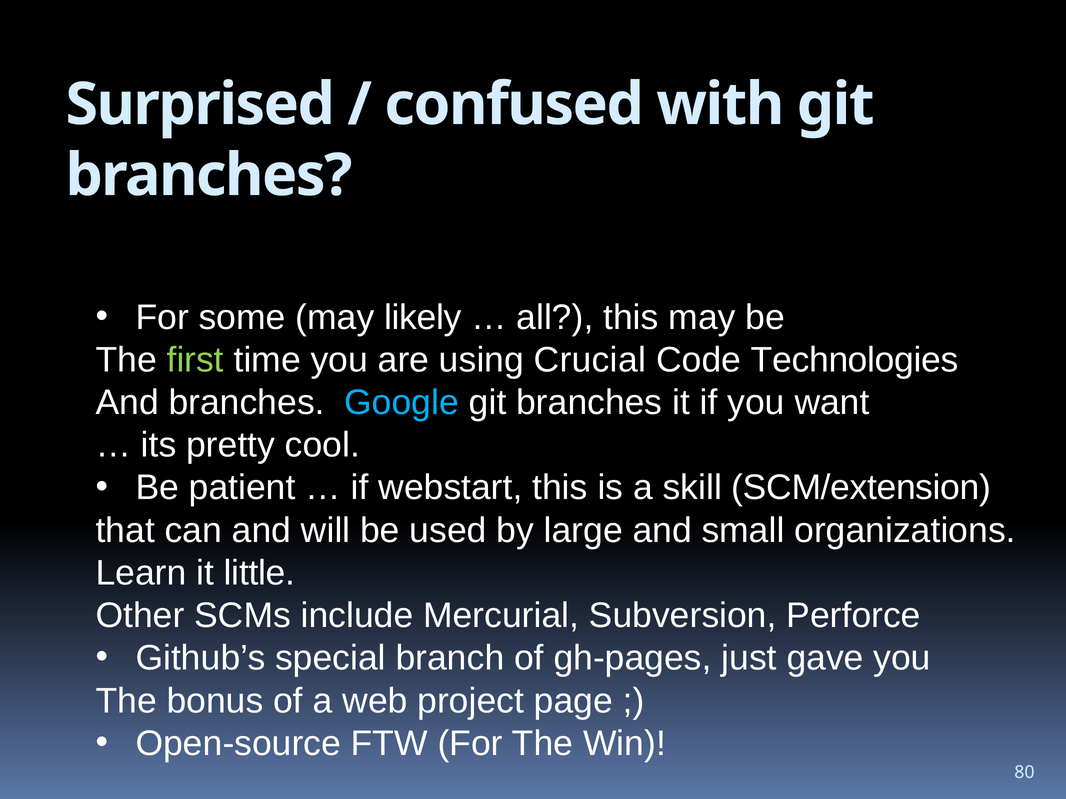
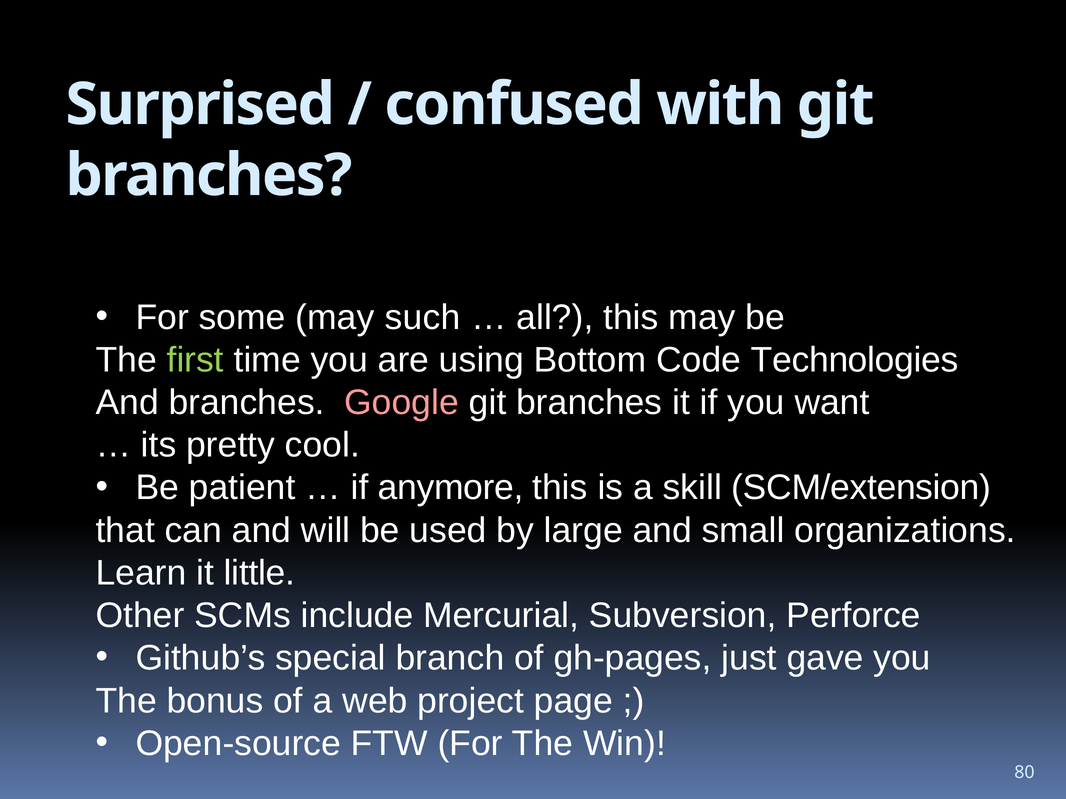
likely: likely -> such (423, 318)
Crucial: Crucial -> Bottom (590, 360)
Google colour: light blue -> pink (402, 403)
webstart: webstart -> anymore (451, 488)
